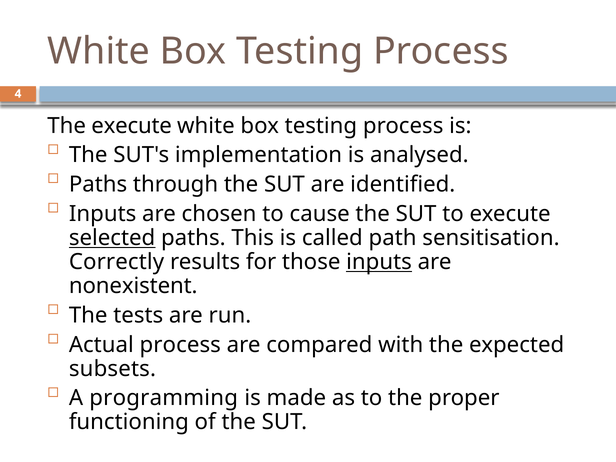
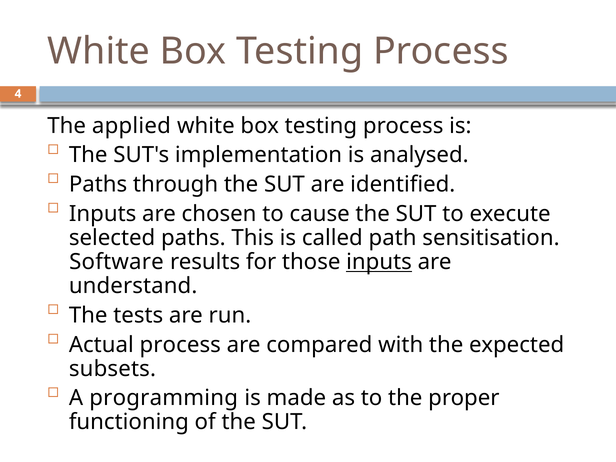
The execute: execute -> applied (131, 126)
selected underline: present -> none (112, 238)
Correctly: Correctly -> Software (116, 262)
nonexistent: nonexistent -> understand (133, 286)
